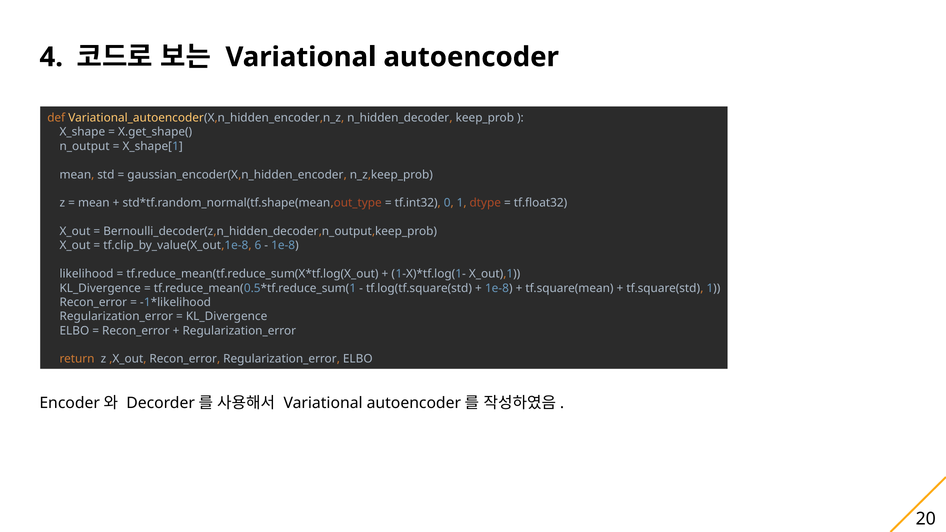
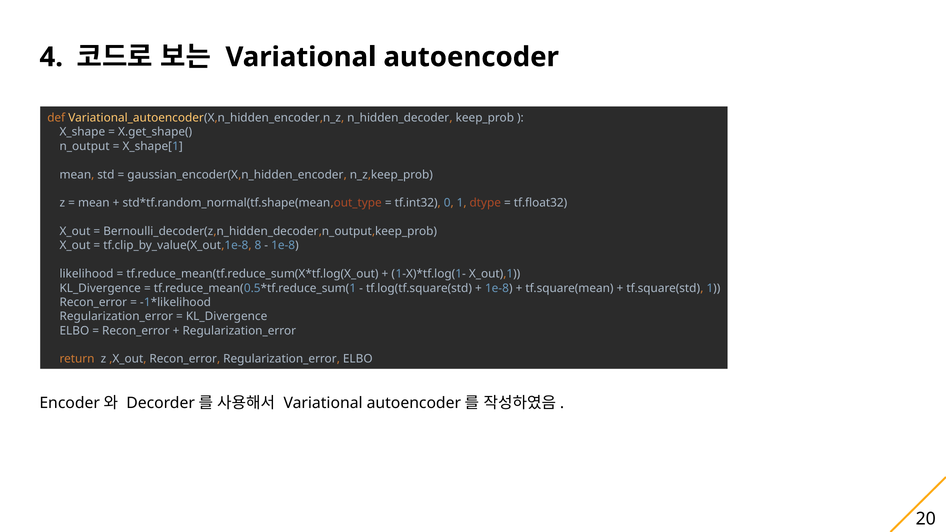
6: 6 -> 8 (258, 246)
